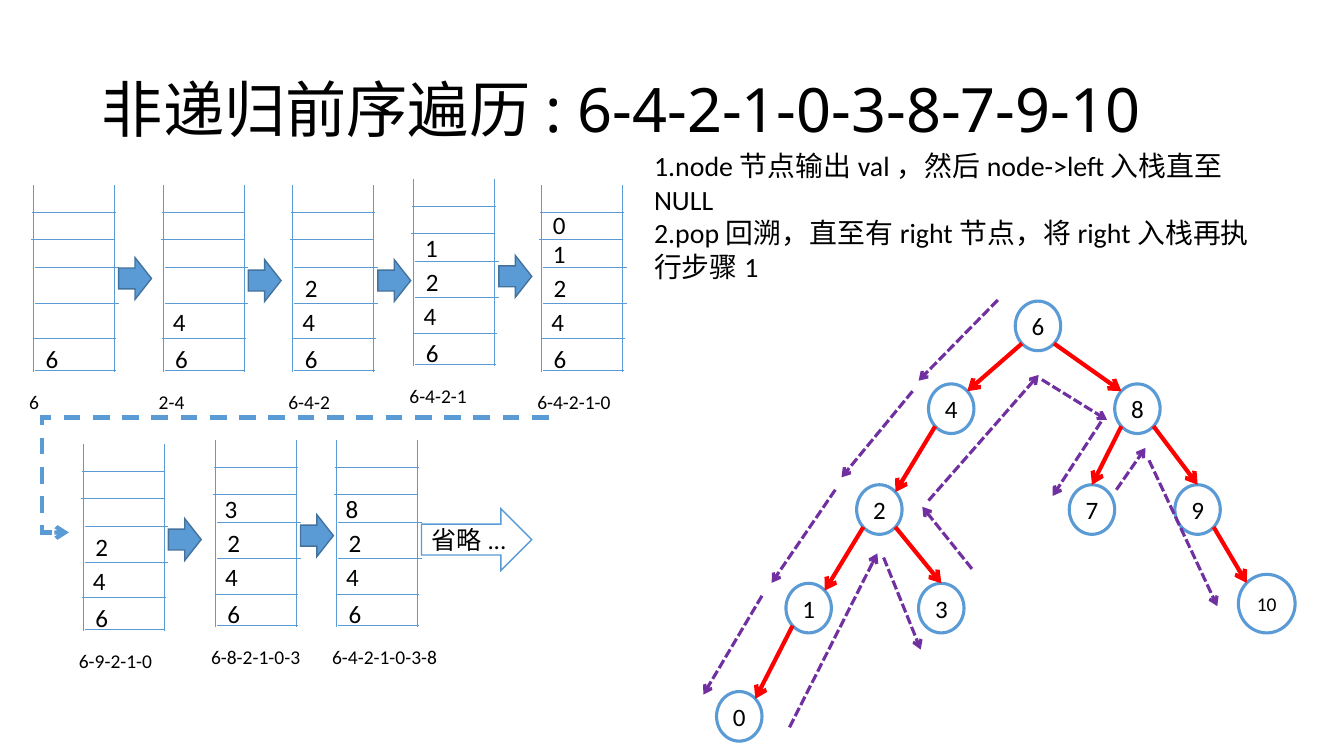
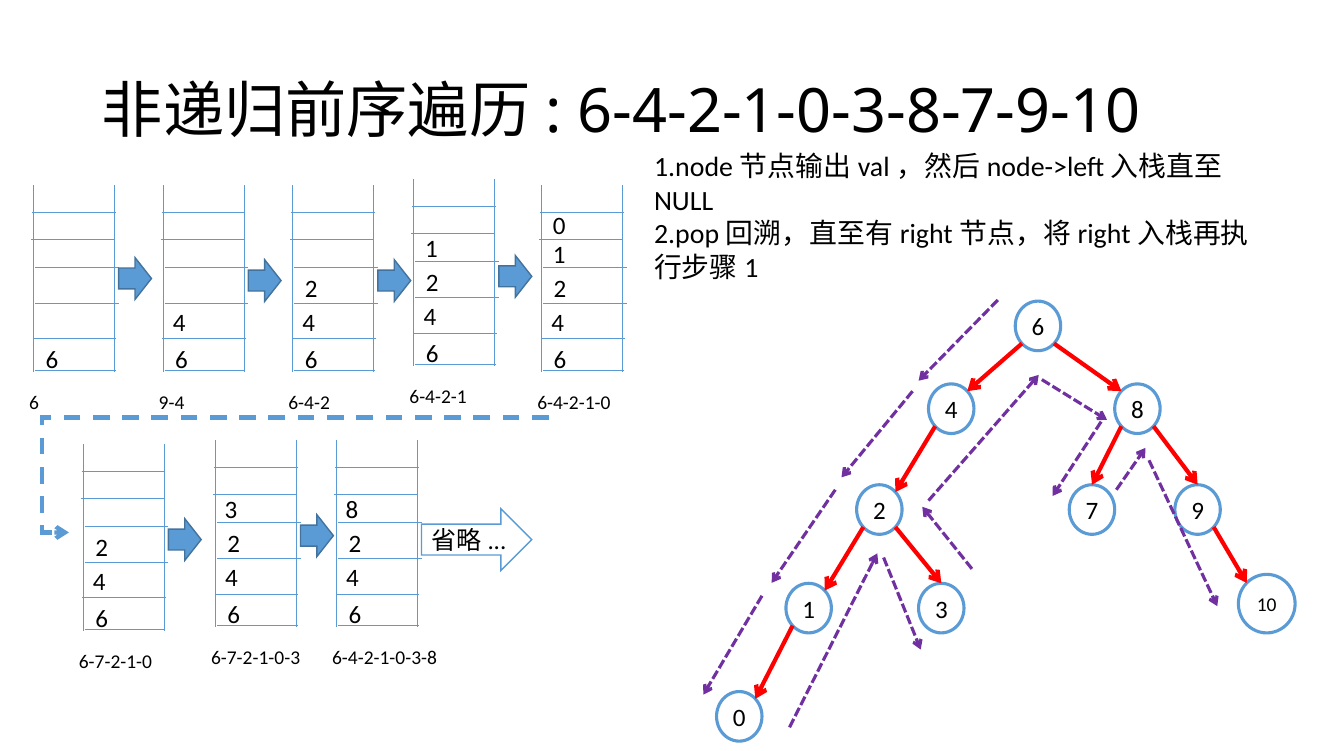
2-4: 2-4 -> 9-4 (172, 403)
6-8-2-1-0-3: 6-8-2-1-0-3 -> 6-7-2-1-0-3 (256, 659)
6-9-2-1-0: 6-9-2-1-0 -> 6-7-2-1-0 (115, 663)
